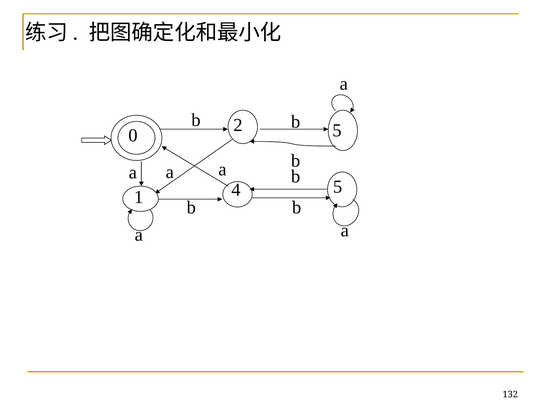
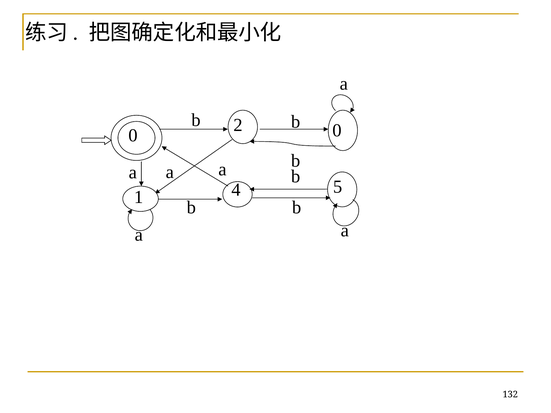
2 5: 5 -> 0 (337, 130)
